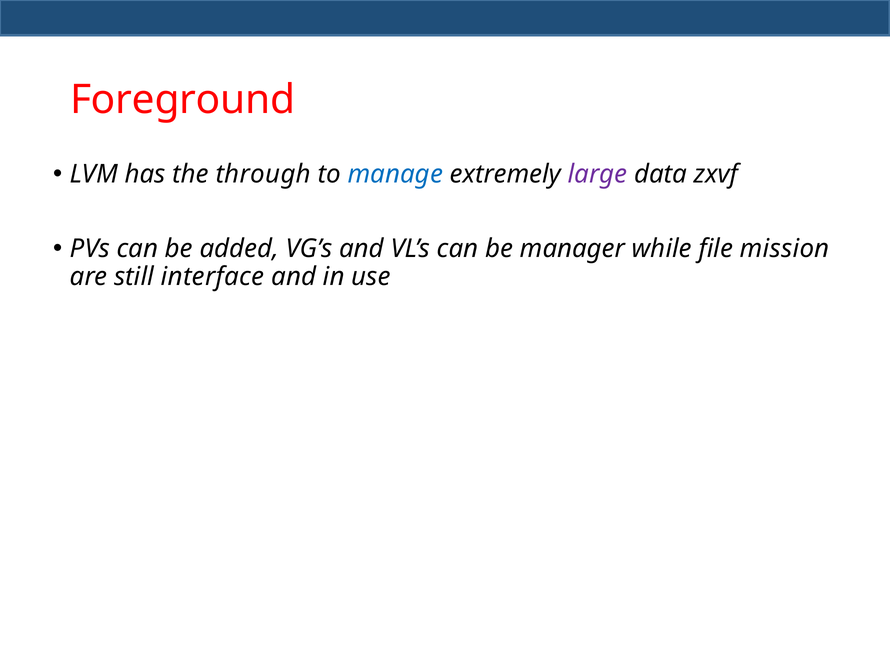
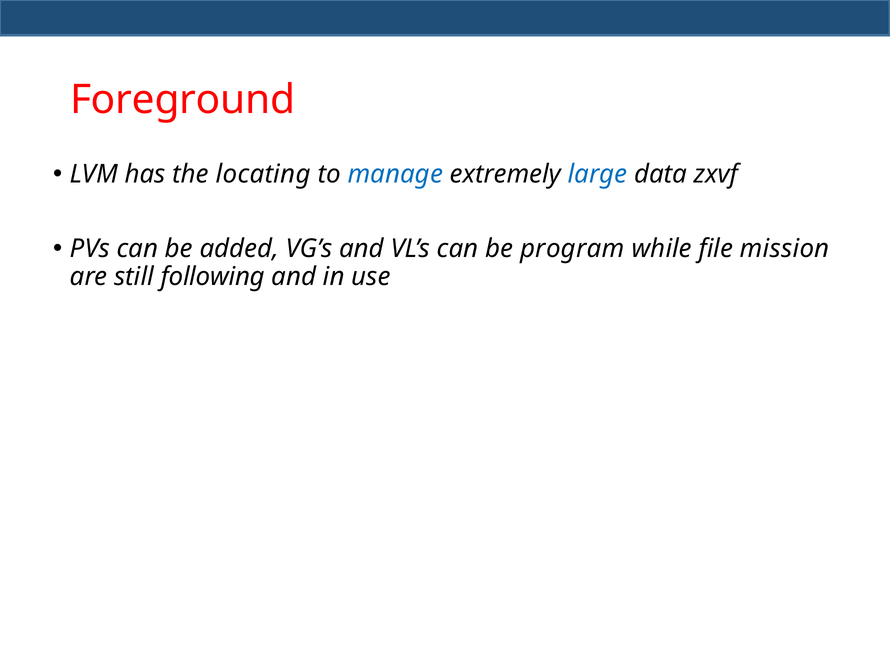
through: through -> locating (263, 174)
large colour: purple -> blue (598, 174)
manager: manager -> program (572, 249)
interface: interface -> following (213, 277)
